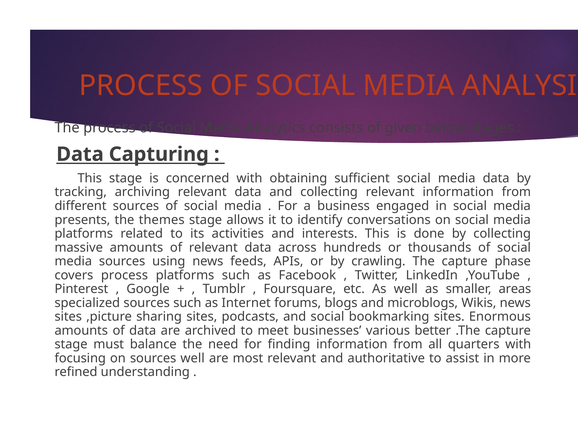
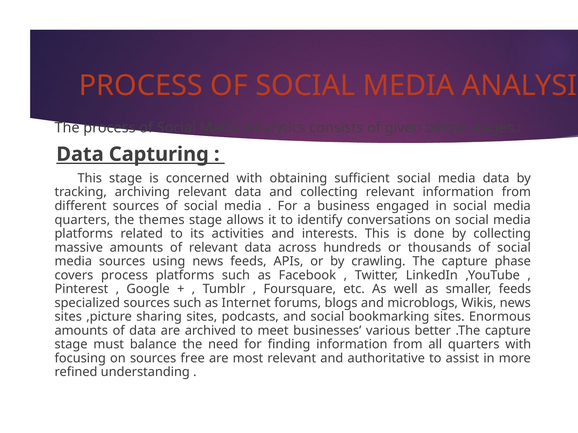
presents: presents -> quarters (82, 220)
smaller areas: areas -> feeds (515, 289)
sources well: well -> free (193, 359)
